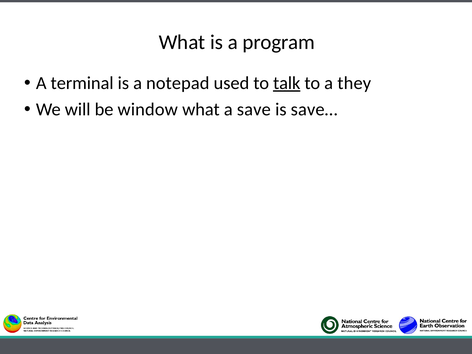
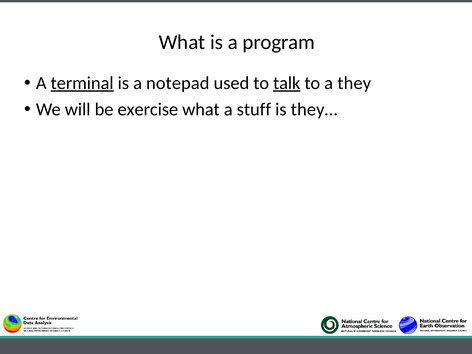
terminal underline: none -> present (82, 83)
window: window -> exercise (148, 109)
save: save -> stuff (254, 109)
save…: save… -> they… (314, 109)
